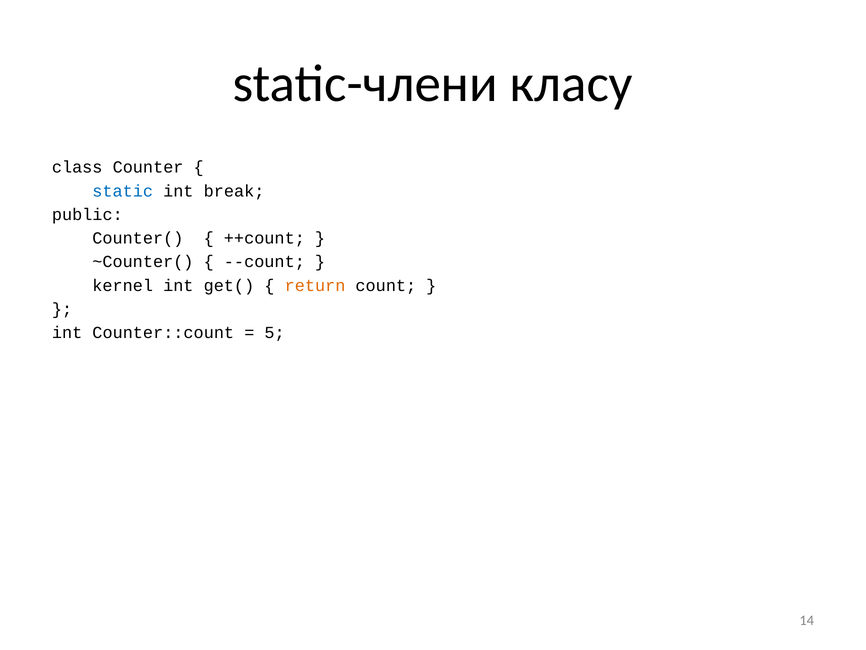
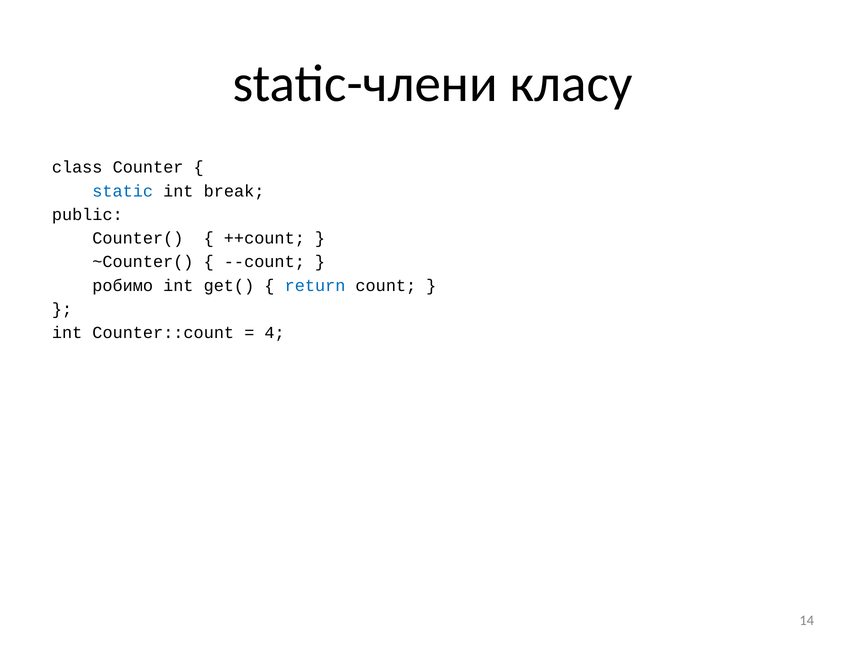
kernel: kernel -> робимо (123, 285)
return colour: orange -> blue (315, 285)
5: 5 -> 4 (275, 333)
